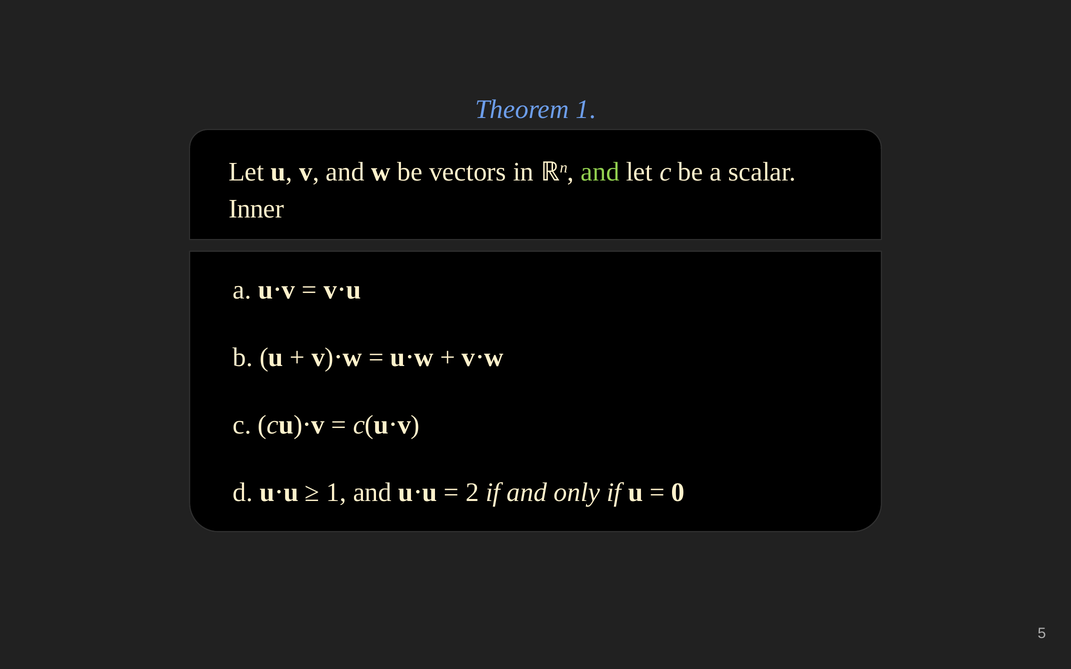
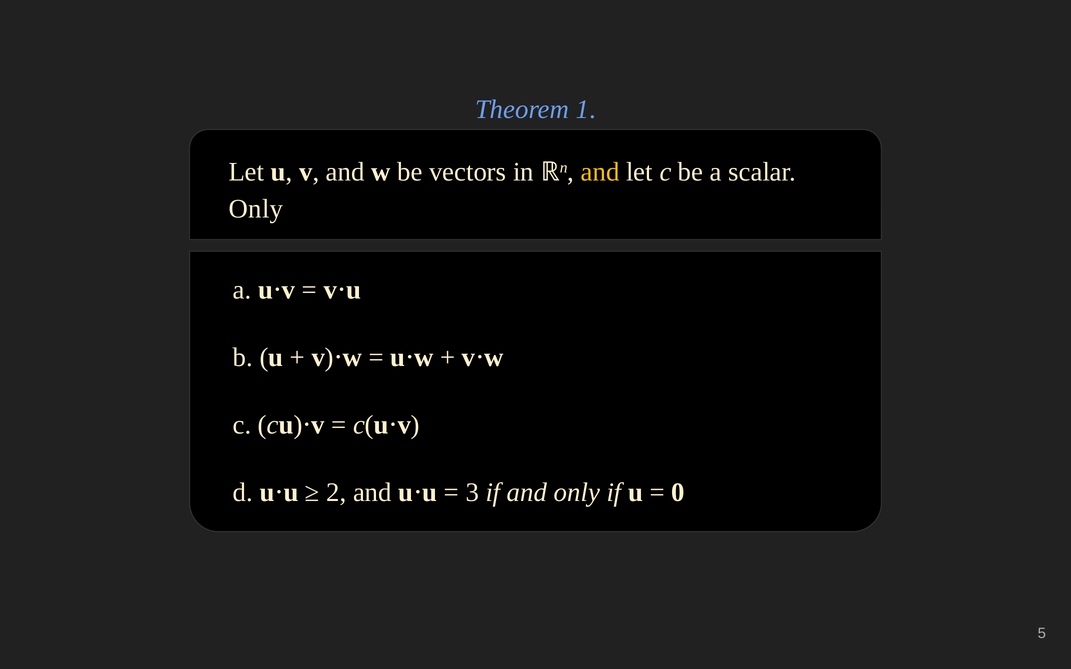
and colour: light green -> yellow (600, 172)
Inner: Inner -> Only (256, 209)
1: 1 -> 2 (336, 493)
2: 2 -> 3 (472, 493)
